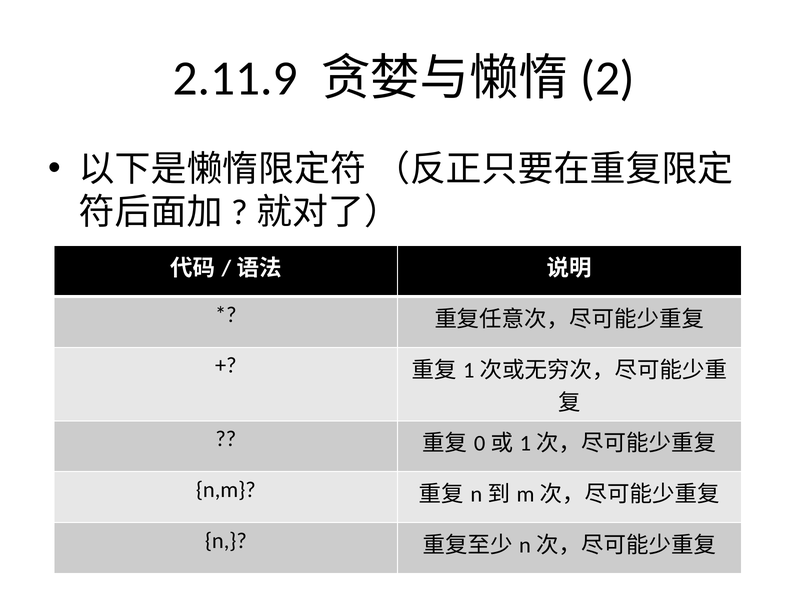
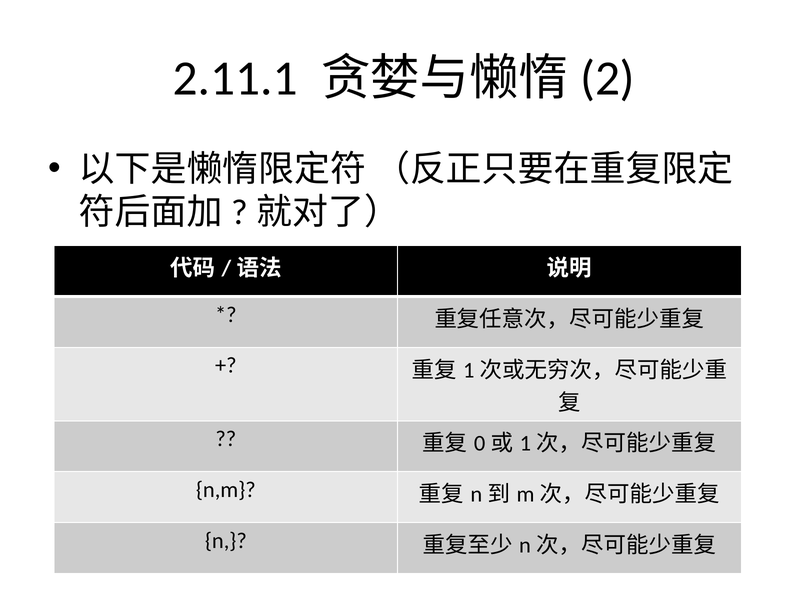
2.11.9: 2.11.9 -> 2.11.1 (235, 78)
